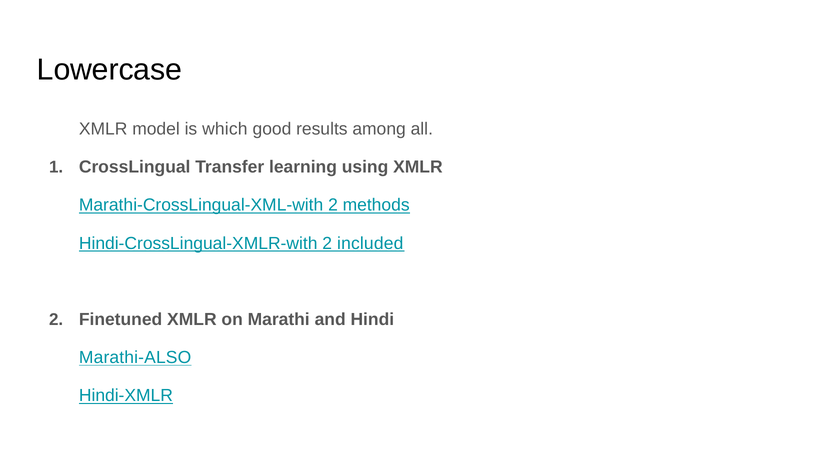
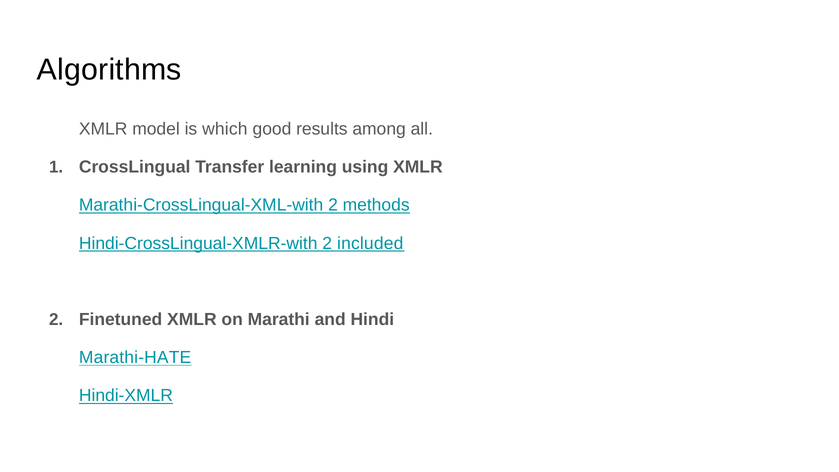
Lowercase: Lowercase -> Algorithms (109, 70)
Marathi-ALSO: Marathi-ALSO -> Marathi-HATE (135, 357)
